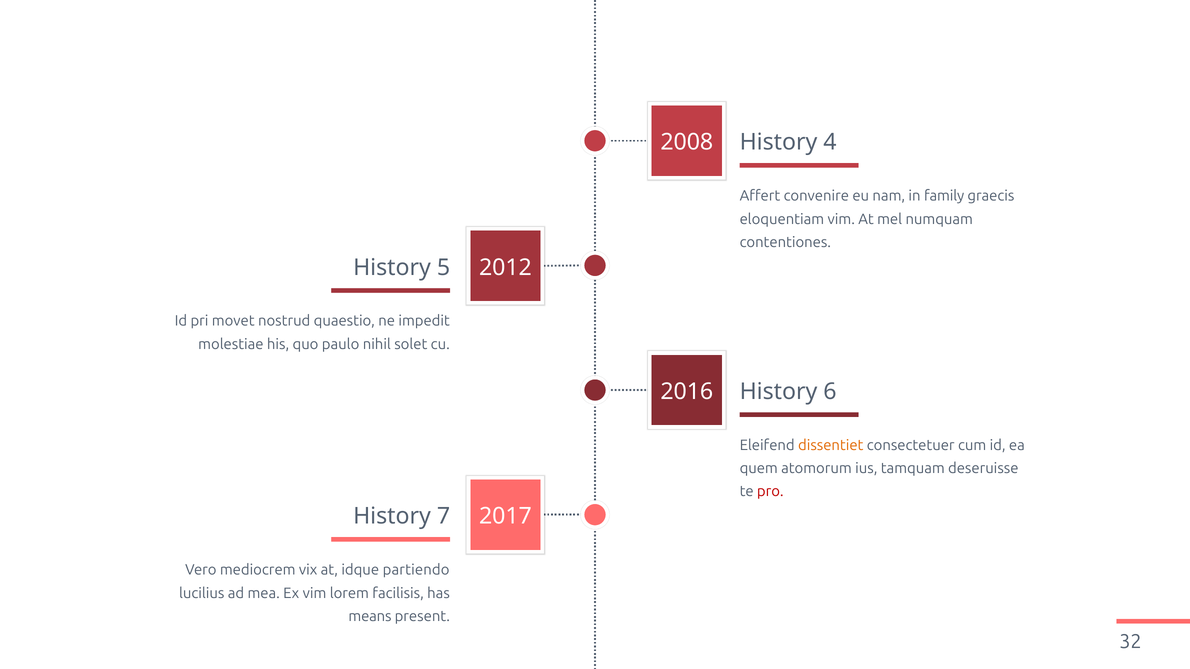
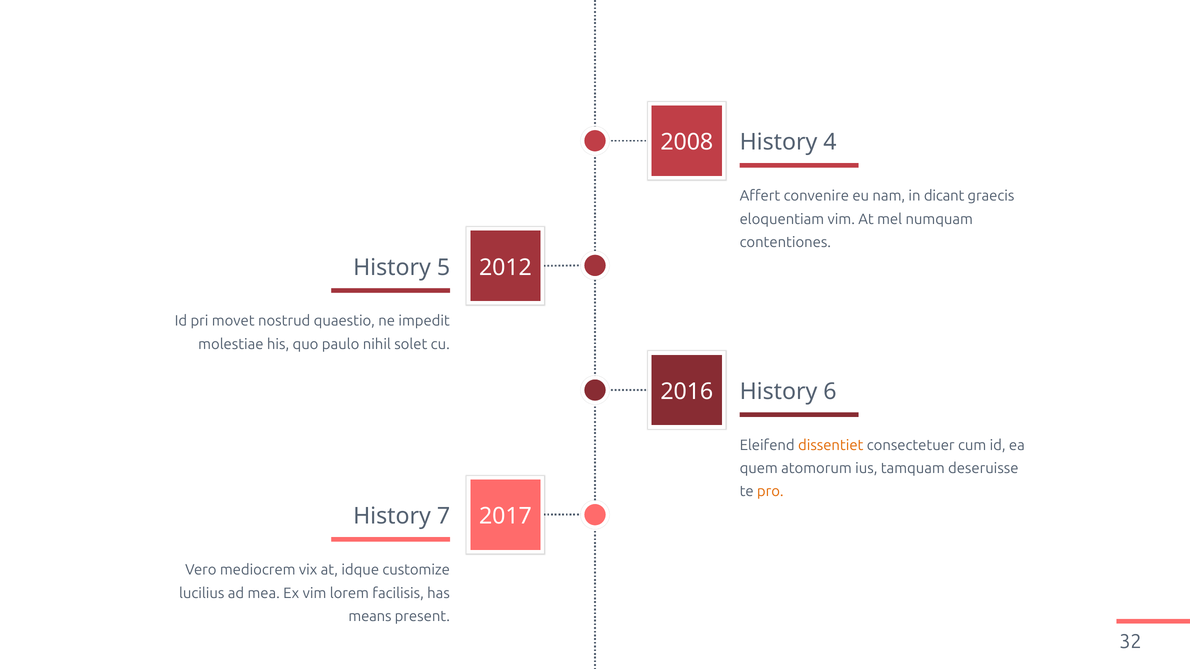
family: family -> dicant (944, 196)
pro colour: red -> orange (770, 492)
partiendo: partiendo -> customize (416, 570)
